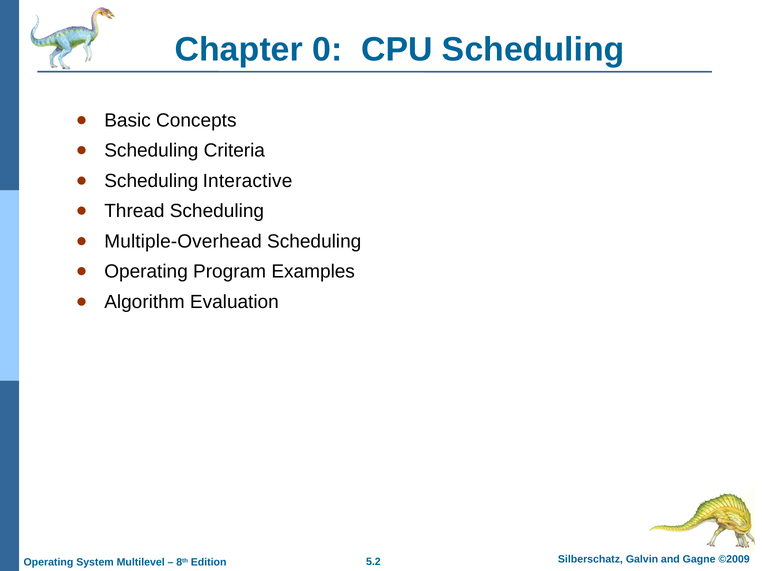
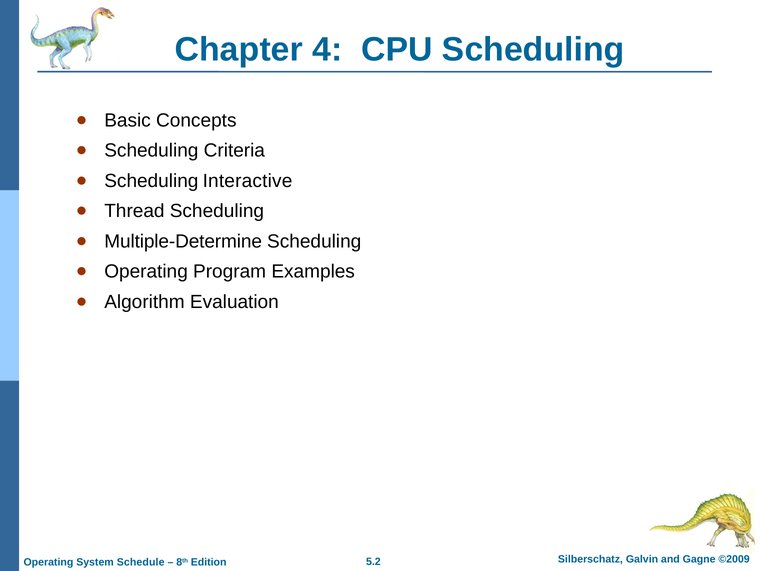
0: 0 -> 4 (327, 49)
Multiple-Overhead: Multiple-Overhead -> Multiple-Determine (183, 241)
Multilevel: Multilevel -> Schedule (141, 563)
